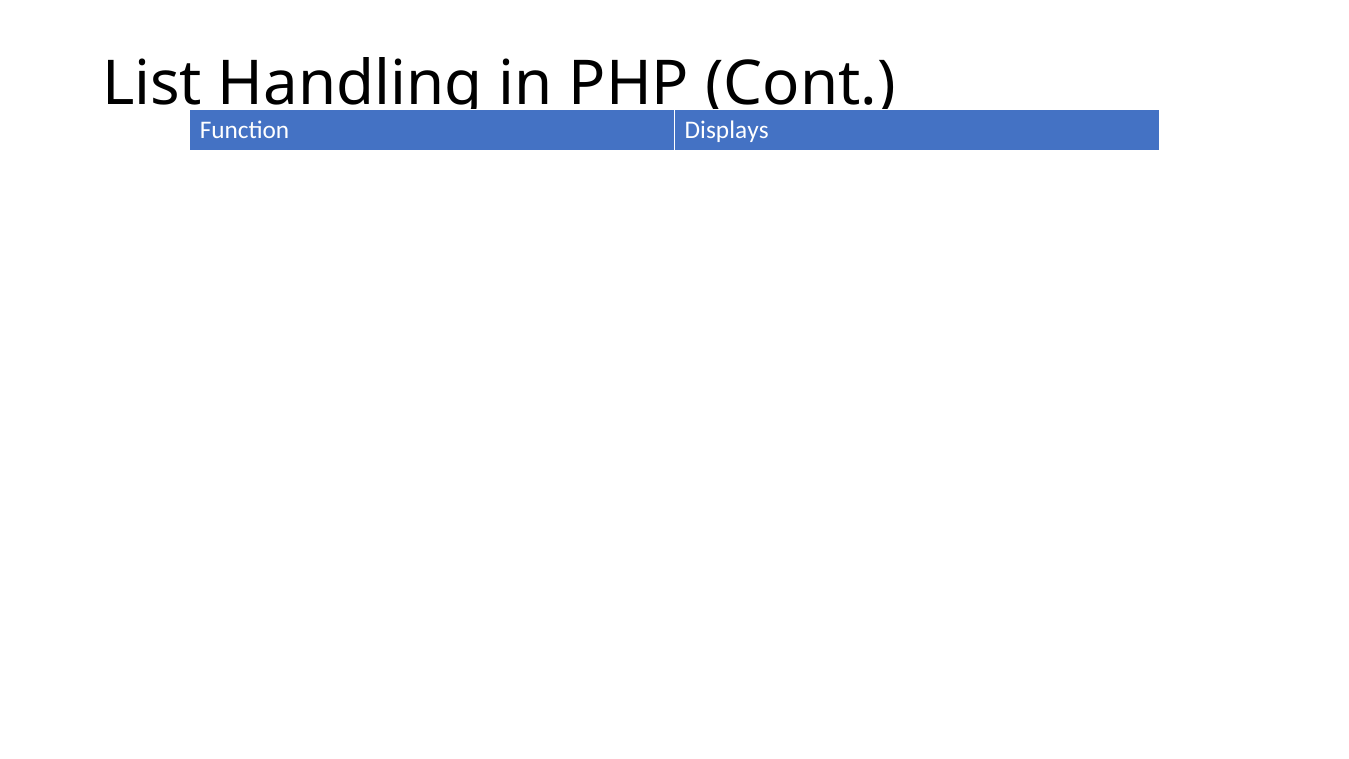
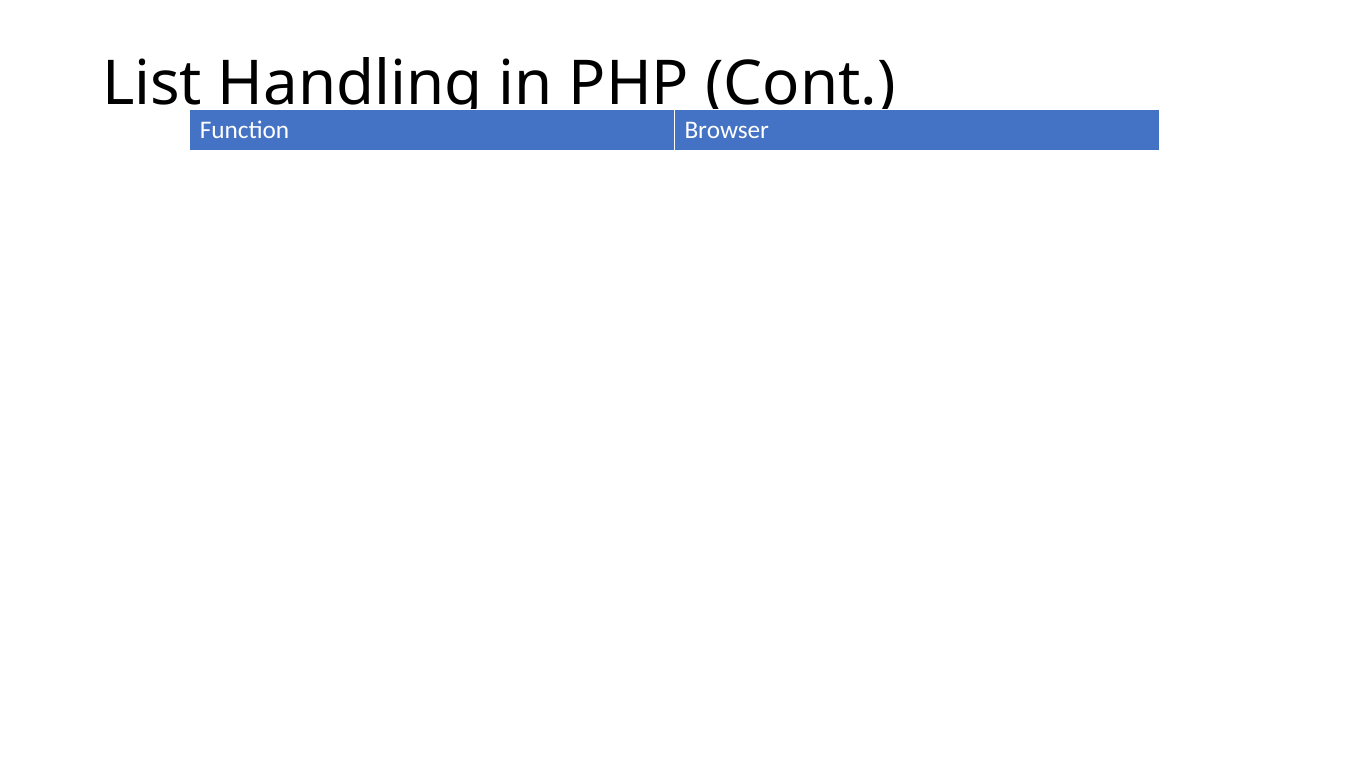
Displays: Displays -> Browser (727, 130)
